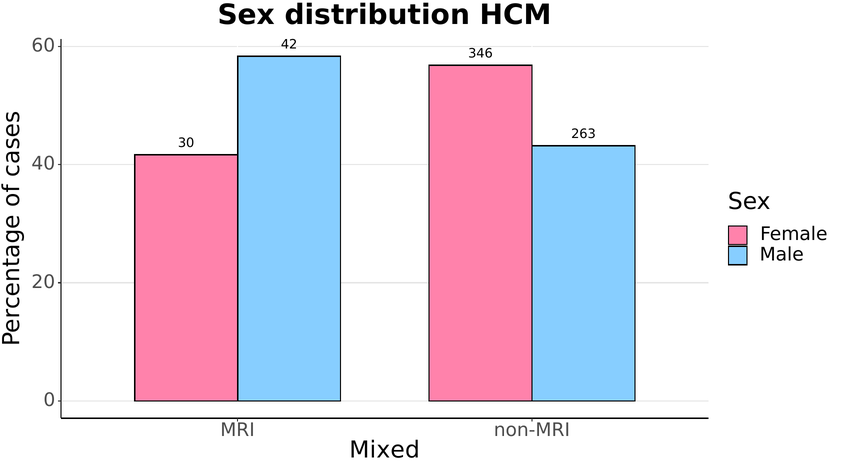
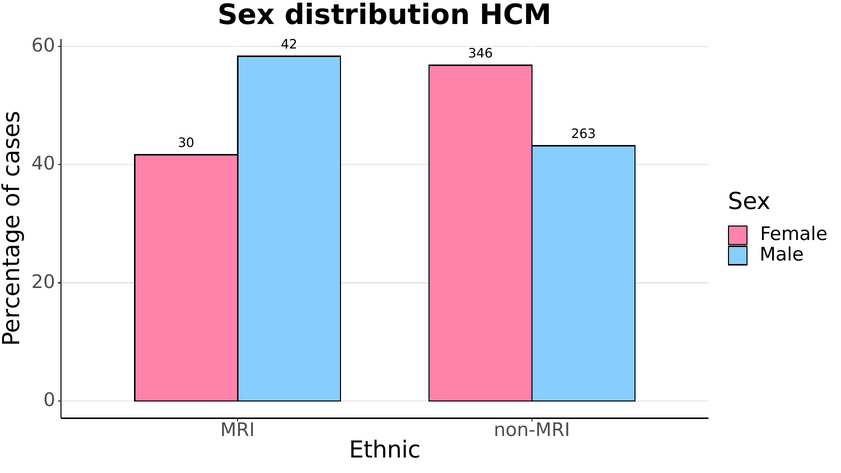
Mixed: Mixed -> Ethnic (385, 450)
